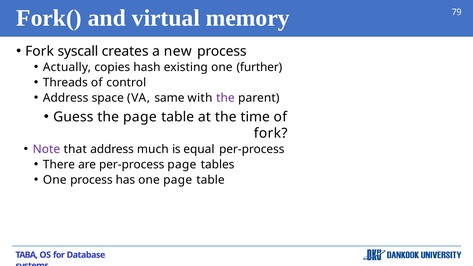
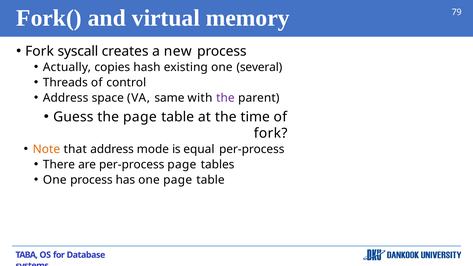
further: further -> several (259, 67)
Note colour: purple -> orange (46, 149)
much: much -> mode (153, 149)
